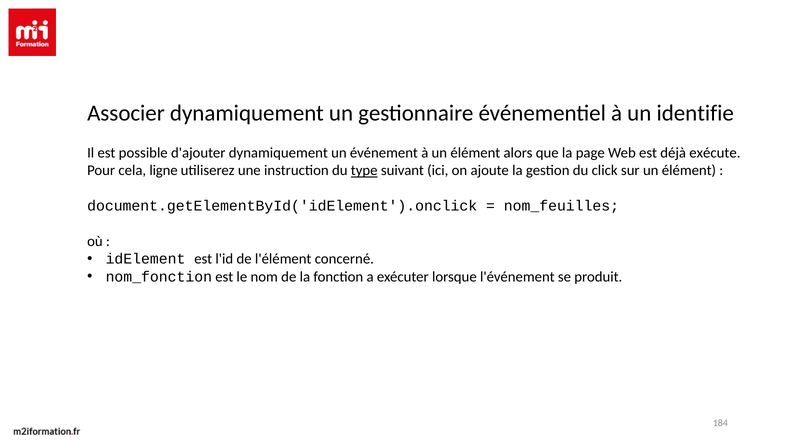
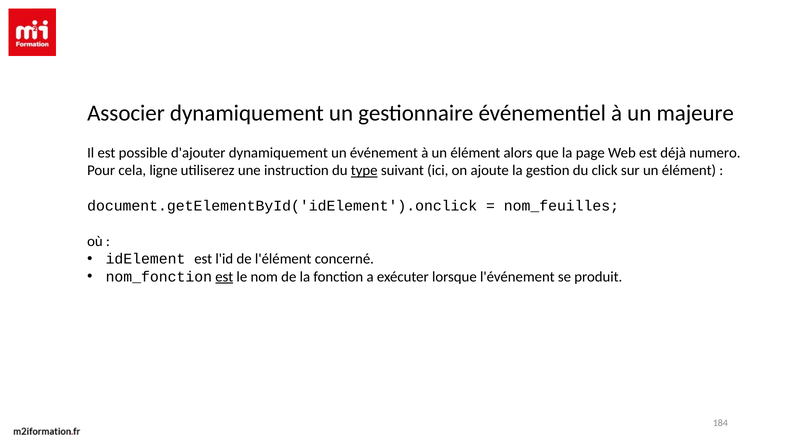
identifie: identifie -> majeure (695, 113)
exécute: exécute -> numero (715, 153)
est underline: none -> present (224, 277)
